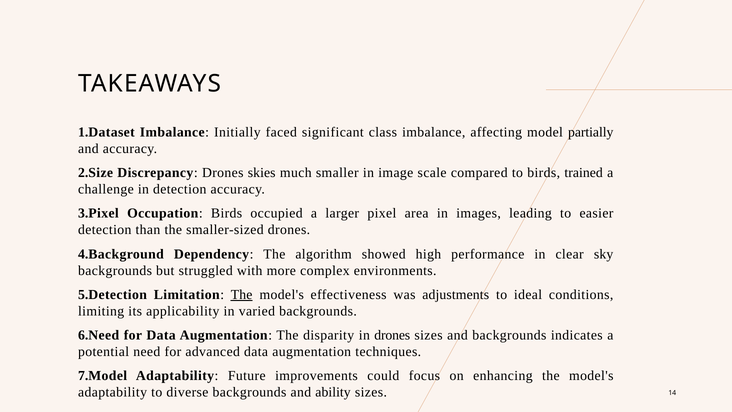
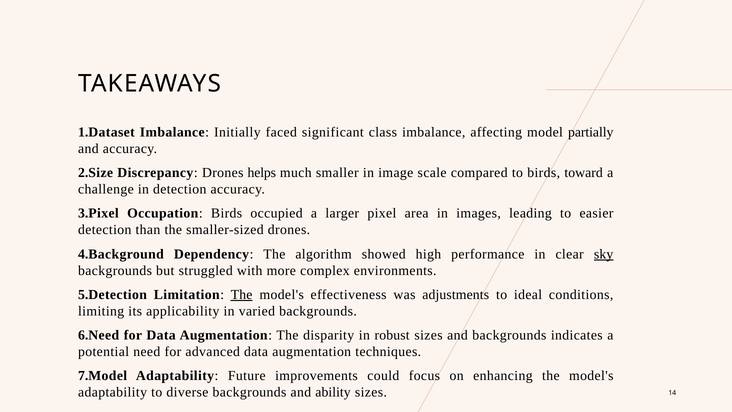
skies: skies -> helps (262, 173)
trained: trained -> toward (584, 173)
sky underline: none -> present (604, 254)
in drones: drones -> robust (392, 335)
